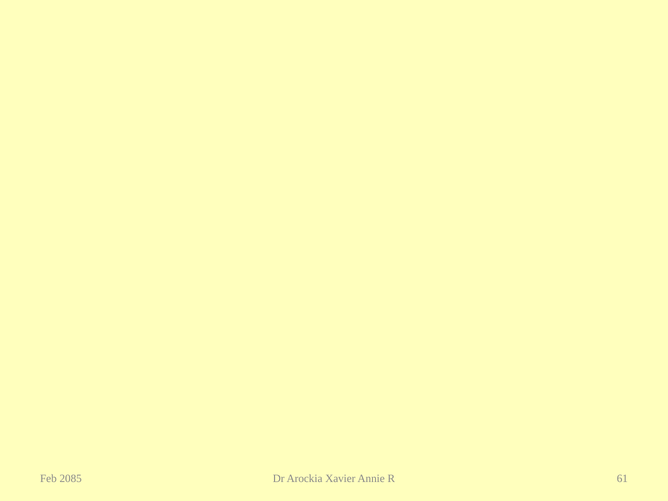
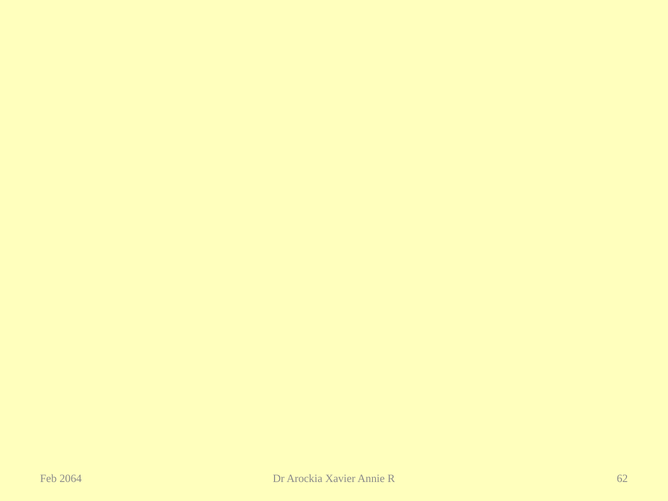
2085: 2085 -> 2064 (71, 478)
61: 61 -> 62 (622, 478)
